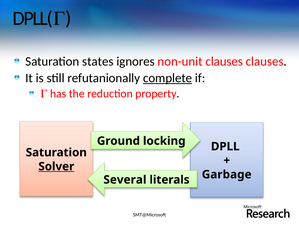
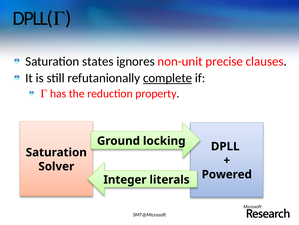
non-unit clauses: clauses -> precise (224, 61)
Solver underline: present -> none (56, 166)
Garbage: Garbage -> Powered (227, 174)
Several: Several -> Integer (125, 179)
